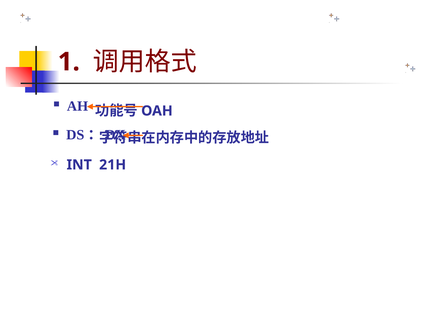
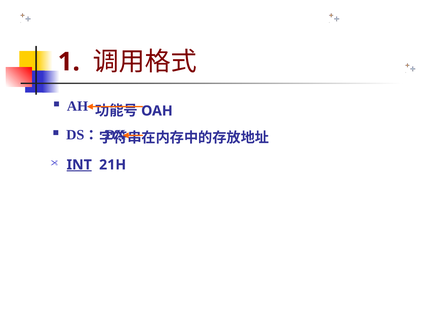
INT underline: none -> present (79, 165)
